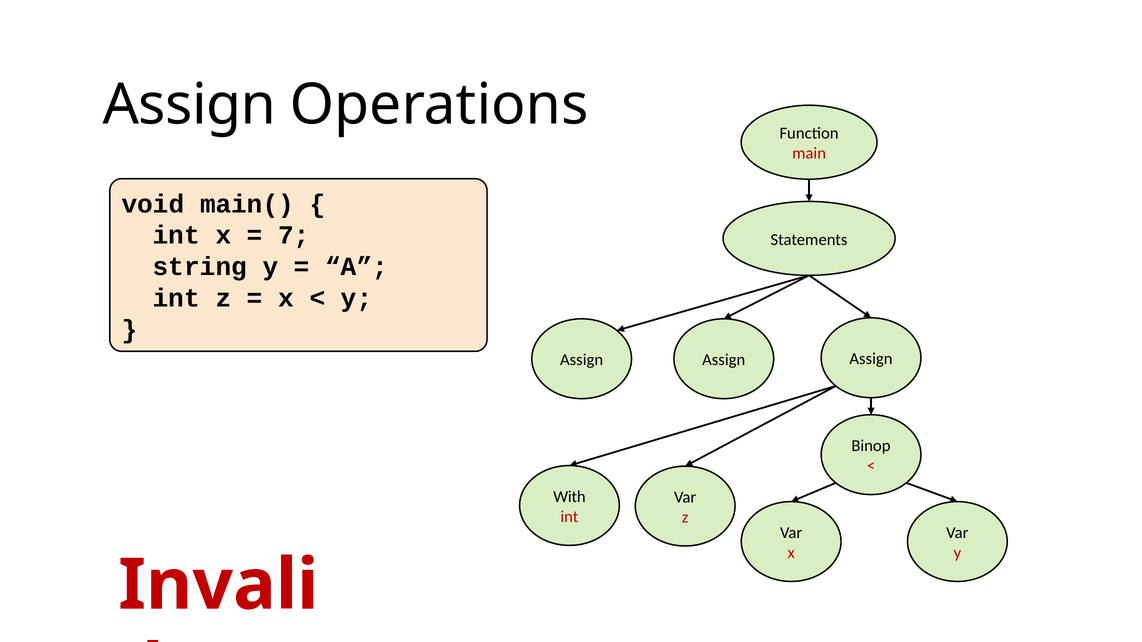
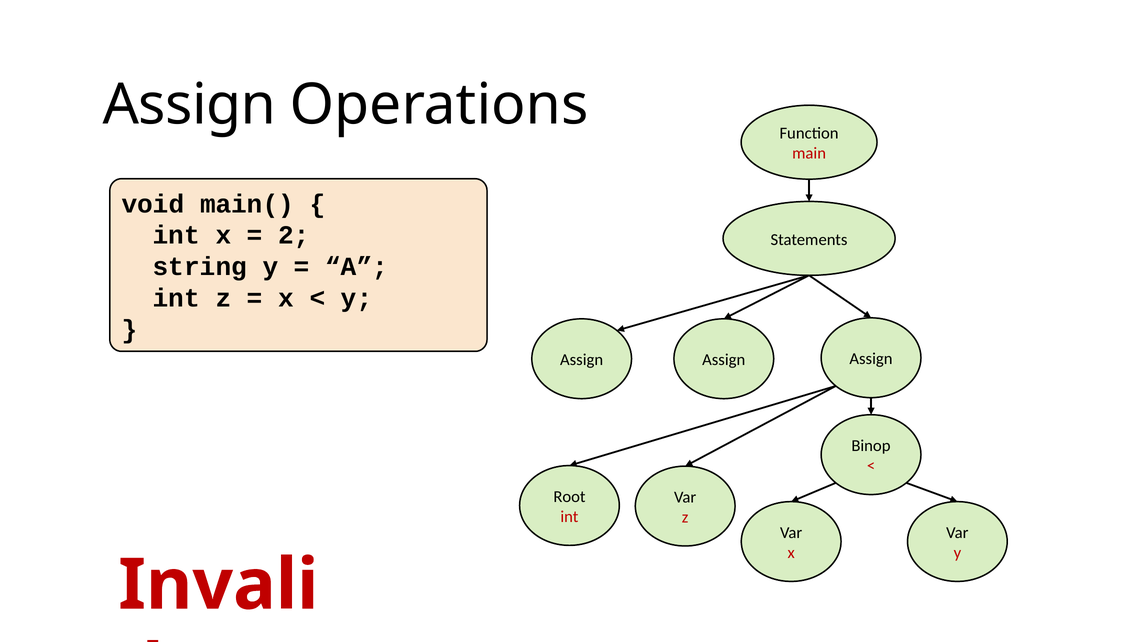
7: 7 -> 2 (294, 235)
With: With -> Root (569, 497)
